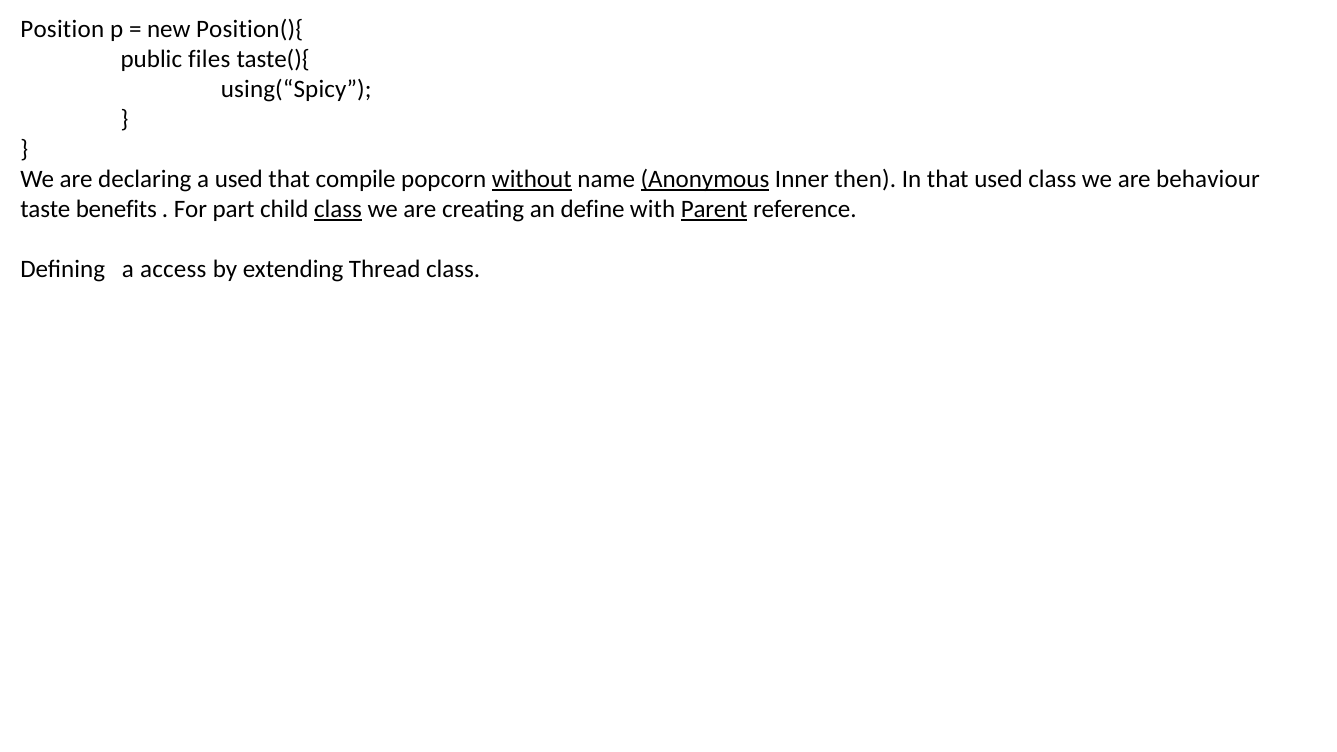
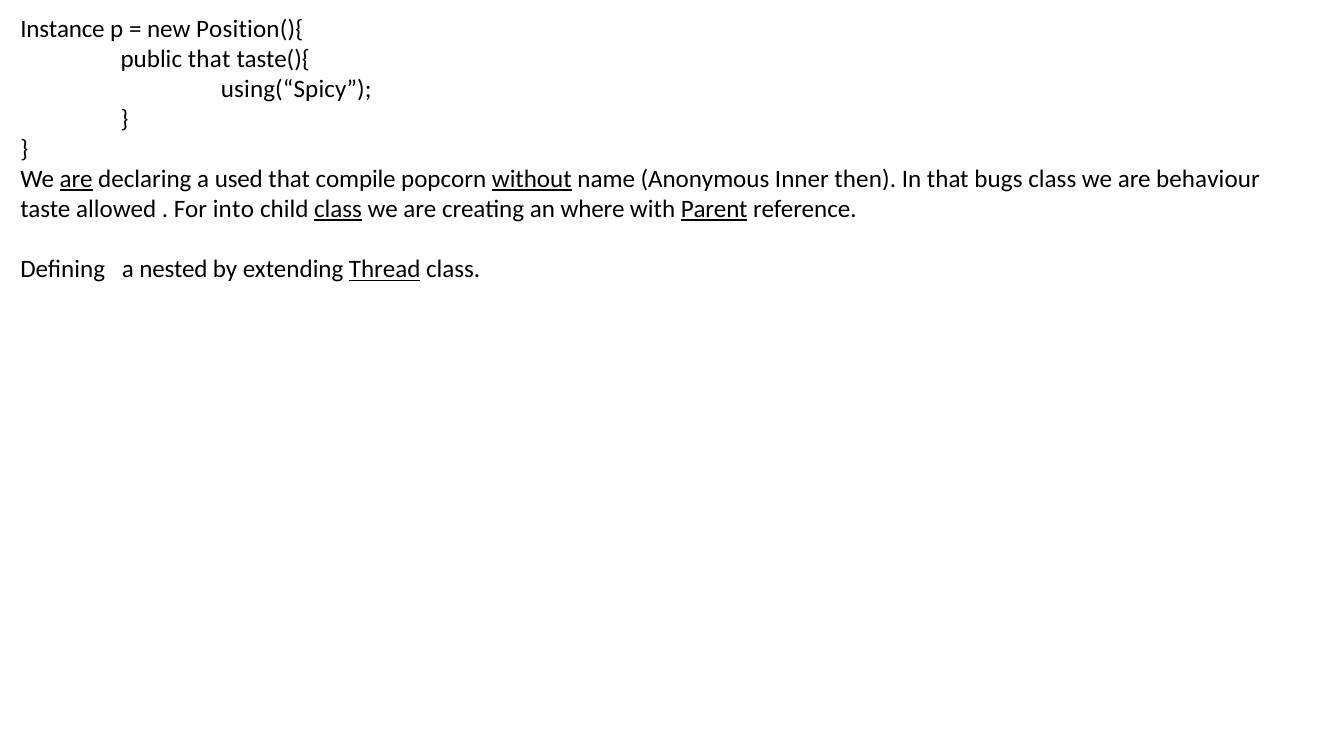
Position: Position -> Instance (63, 29)
public files: files -> that (209, 59)
are underline: none -> present (76, 179)
Anonymous underline: present -> none (705, 179)
that used: used -> bugs (998, 179)
benefits: benefits -> allowed (116, 209)
part: part -> into (233, 209)
define: define -> where (593, 209)
access: access -> nested (173, 270)
Thread underline: none -> present (385, 270)
